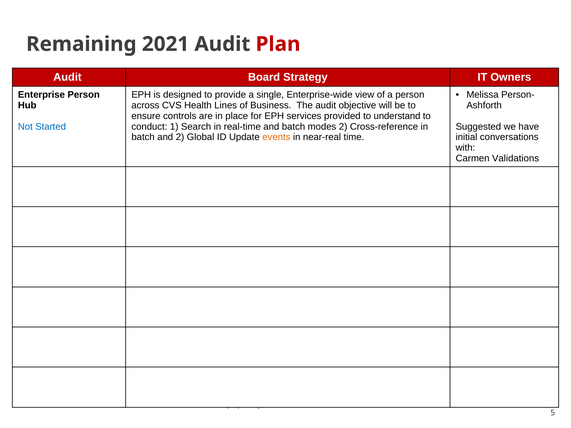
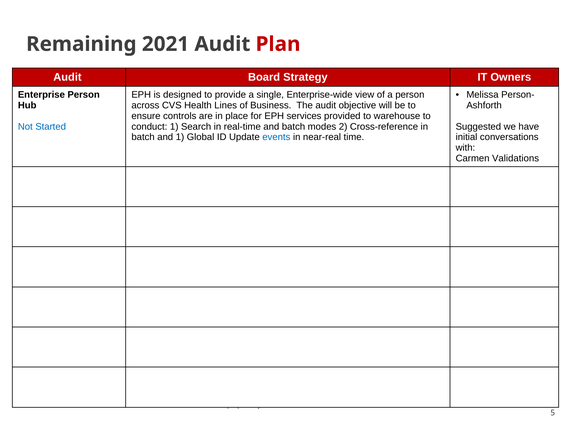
understand: understand -> warehouse (397, 116)
and 2: 2 -> 1 (180, 137)
events colour: orange -> blue (276, 137)
